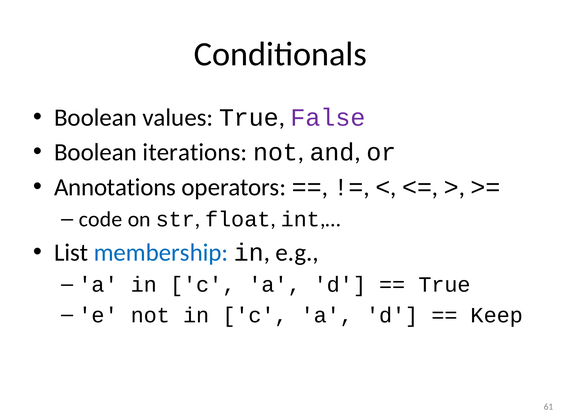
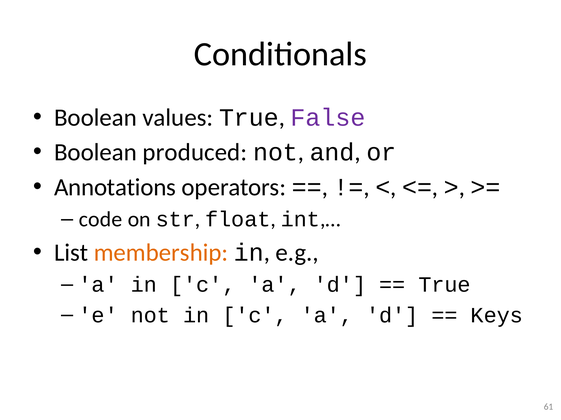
iterations: iterations -> produced (195, 153)
membership colour: blue -> orange (161, 253)
Keep: Keep -> Keys (497, 316)
